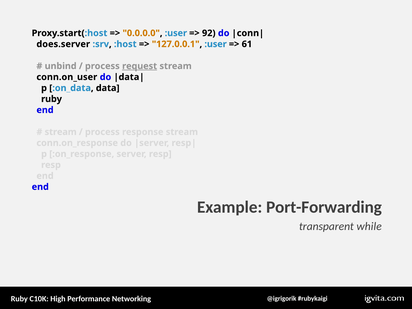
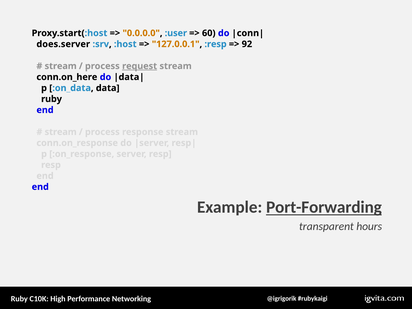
92: 92 -> 60 (209, 33)
127.0.0.1 :user: :user -> :resp (216, 44)
61: 61 -> 92 (247, 44)
unbind: unbind -> stream (61, 66)
conn.on_user: conn.on_user -> conn.on_here (67, 77)
Port-Forwarding underline: none -> present (324, 207)
while: while -> hours (369, 226)
